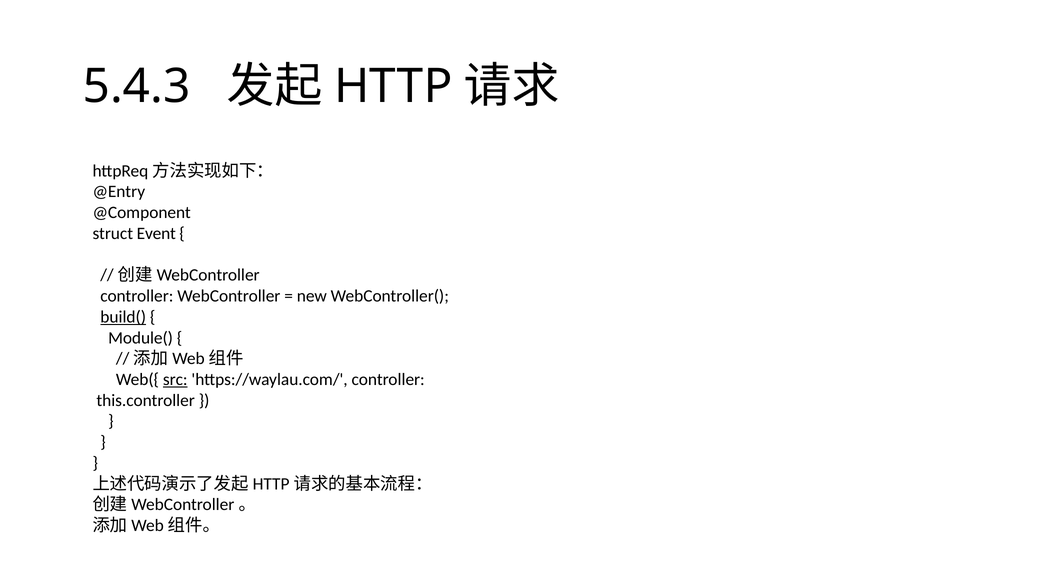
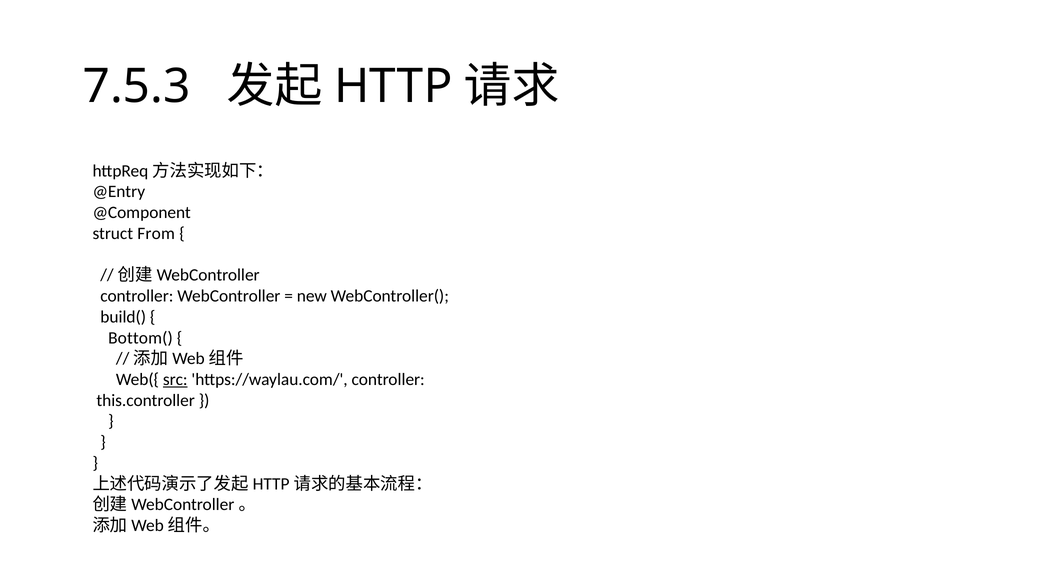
5.4.3: 5.4.3 -> 7.5.3 (137, 87)
Event: Event -> From (156, 233)
build( underline: present -> none (123, 317)
Module(: Module( -> Bottom( (140, 338)
